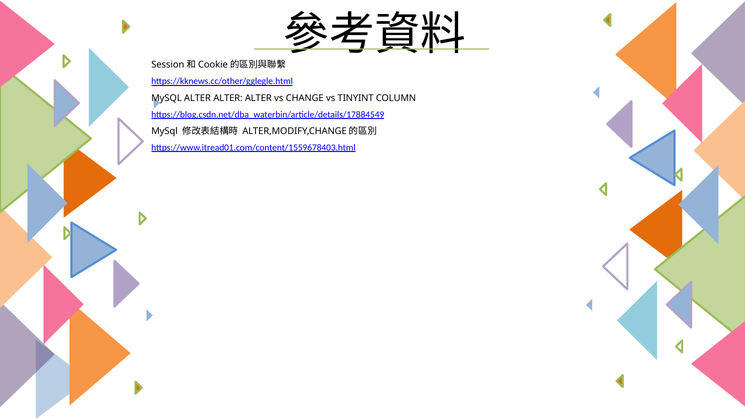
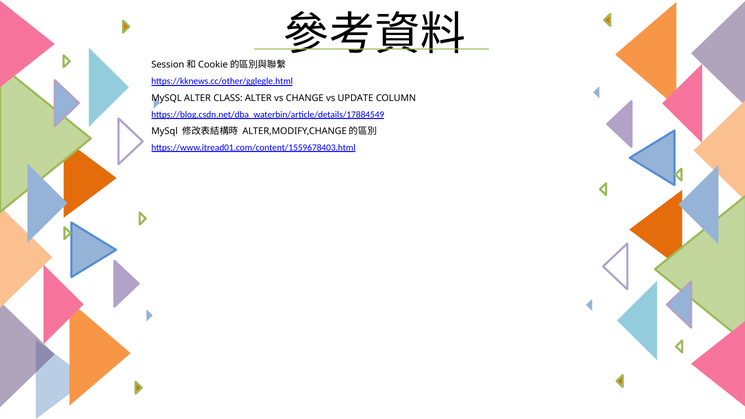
MySQL ALTER ALTER: ALTER -> CLASS (228, 98)
TINYINT: TINYINT -> UPDATE (356, 98)
